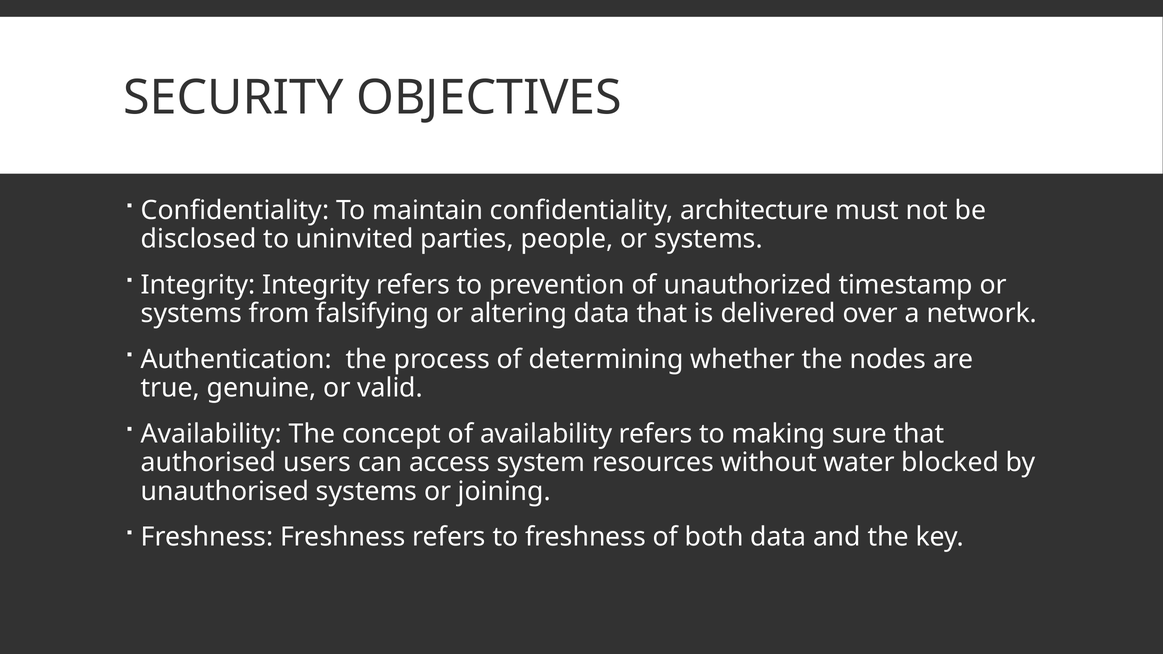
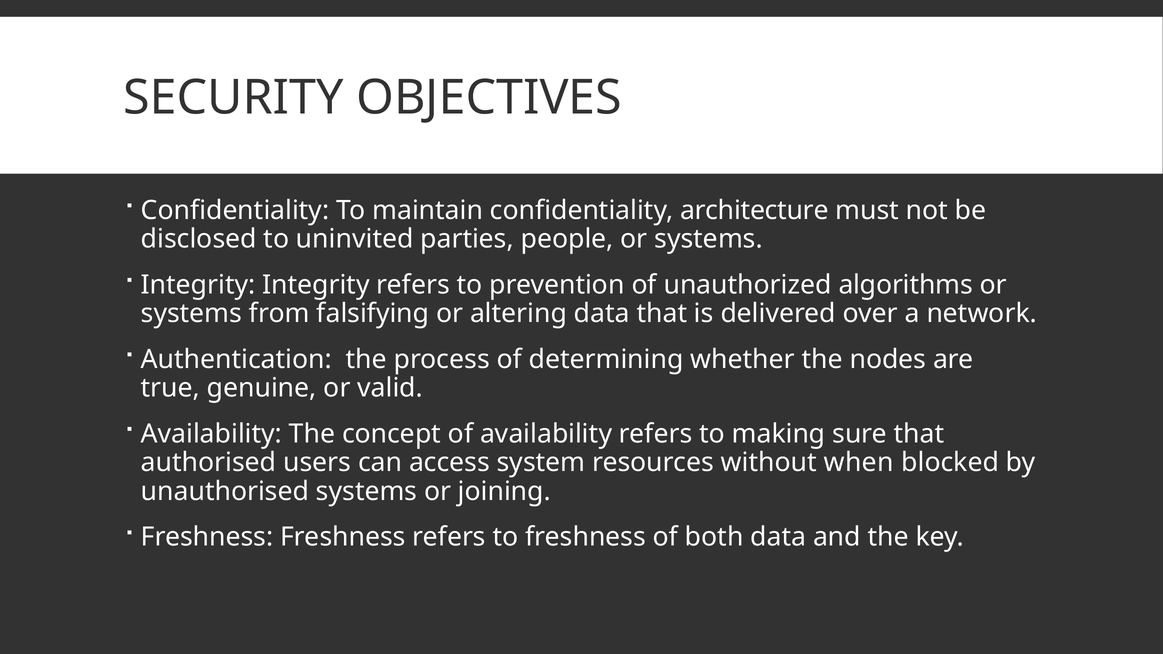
timestamp: timestamp -> algorithms (906, 285)
water: water -> when (859, 463)
